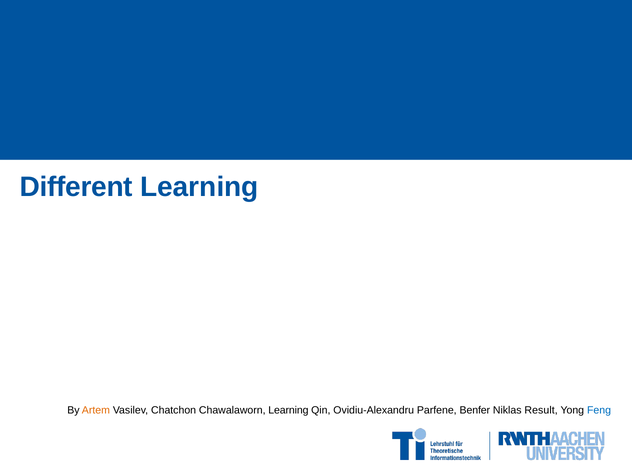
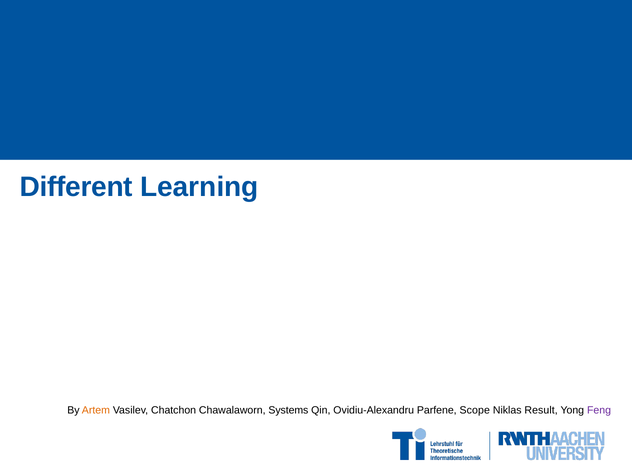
Chawalaworn Learning: Learning -> Systems (288, 410)
Benfer: Benfer -> Scope (475, 410)
Feng colour: blue -> purple (599, 410)
